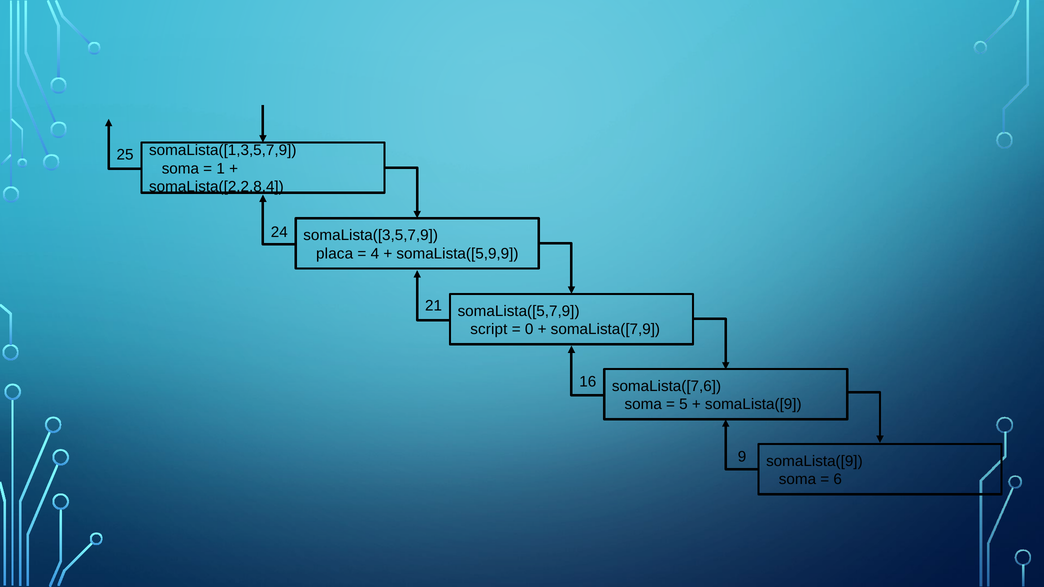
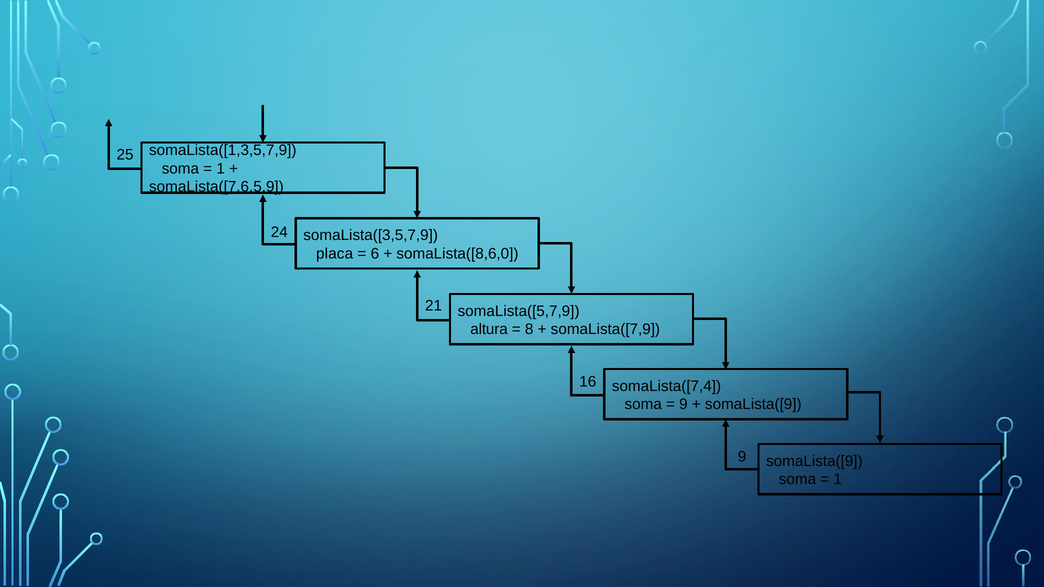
somaLista([2,2,8,4: somaLista([2,2,8,4 -> somaLista([7,6,5,9 (216, 187)
4: 4 -> 6 (375, 254)
somaLista([5,9,9: somaLista([5,9,9 -> somaLista([8,6,0 (457, 254)
script: script -> altura (489, 330)
0: 0 -> 8 (529, 330)
somaLista([7,6: somaLista([7,6 -> somaLista([7,4 (666, 386)
5: 5 -> 9 (683, 405)
6: 6 -> 1 (838, 480)
